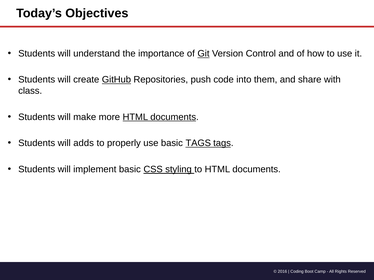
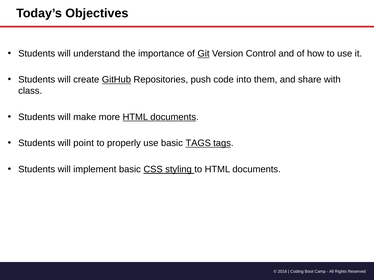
adds: adds -> point (84, 143)
